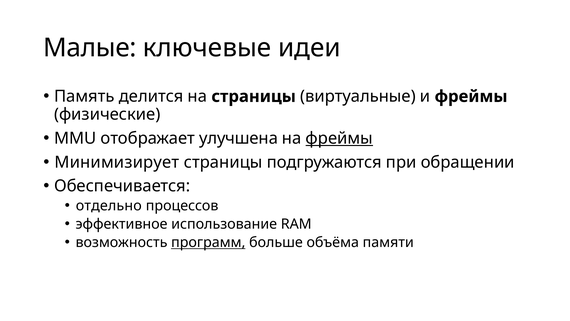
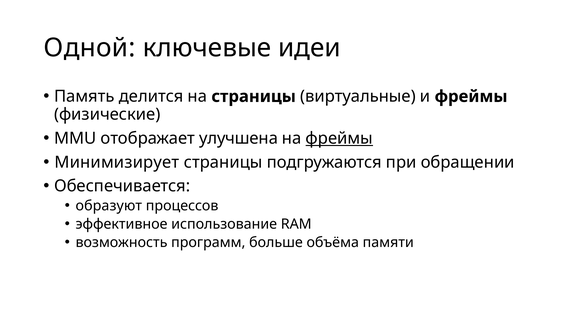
Малые: Малые -> Одной (90, 48)
отдельно: отдельно -> образуют (109, 206)
программ underline: present -> none (208, 242)
